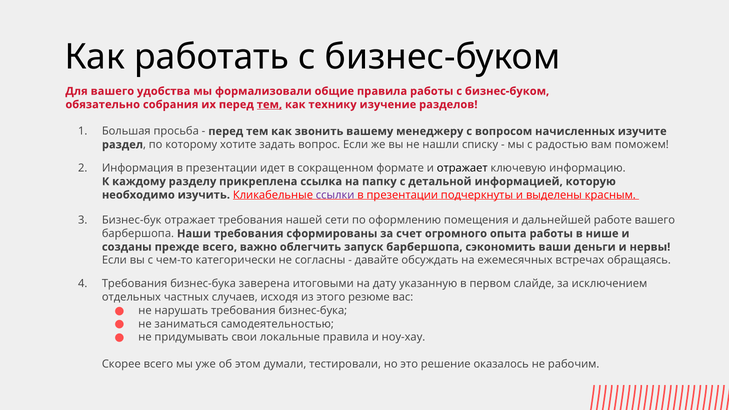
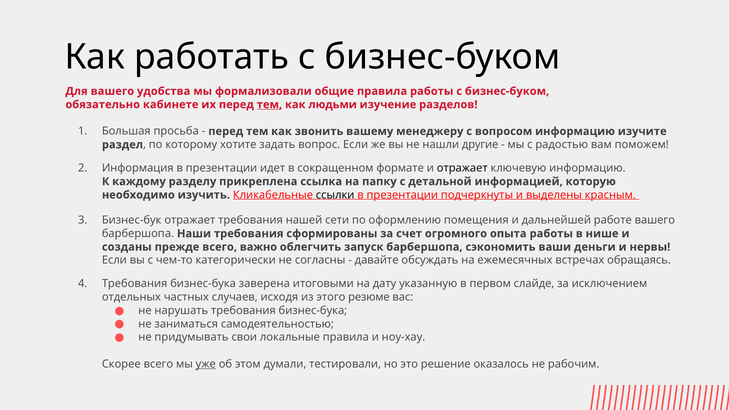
собрания: собрания -> кабинете (171, 105)
технику: технику -> людьми (333, 105)
вопросом начисленных: начисленных -> информацию (575, 131)
списку: списку -> другие (480, 145)
ссылки colour: purple -> black (335, 195)
уже underline: none -> present (206, 364)
